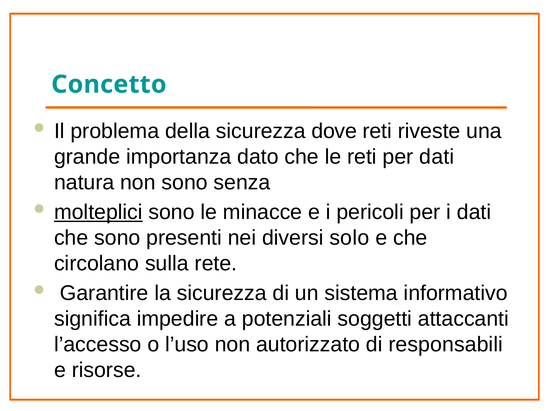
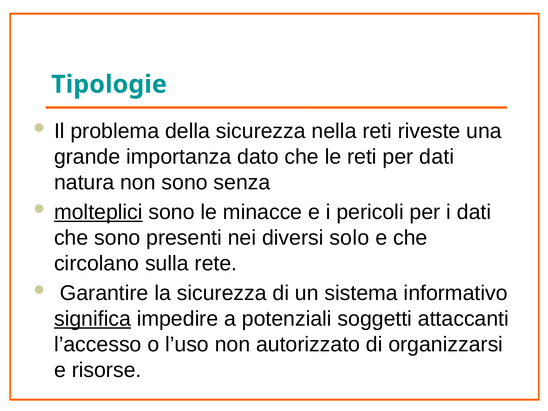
Concetto: Concetto -> Tipologie (109, 84)
dove: dove -> nella (334, 131)
significa underline: none -> present (92, 319)
responsabili: responsabili -> organizzarsi (446, 344)
